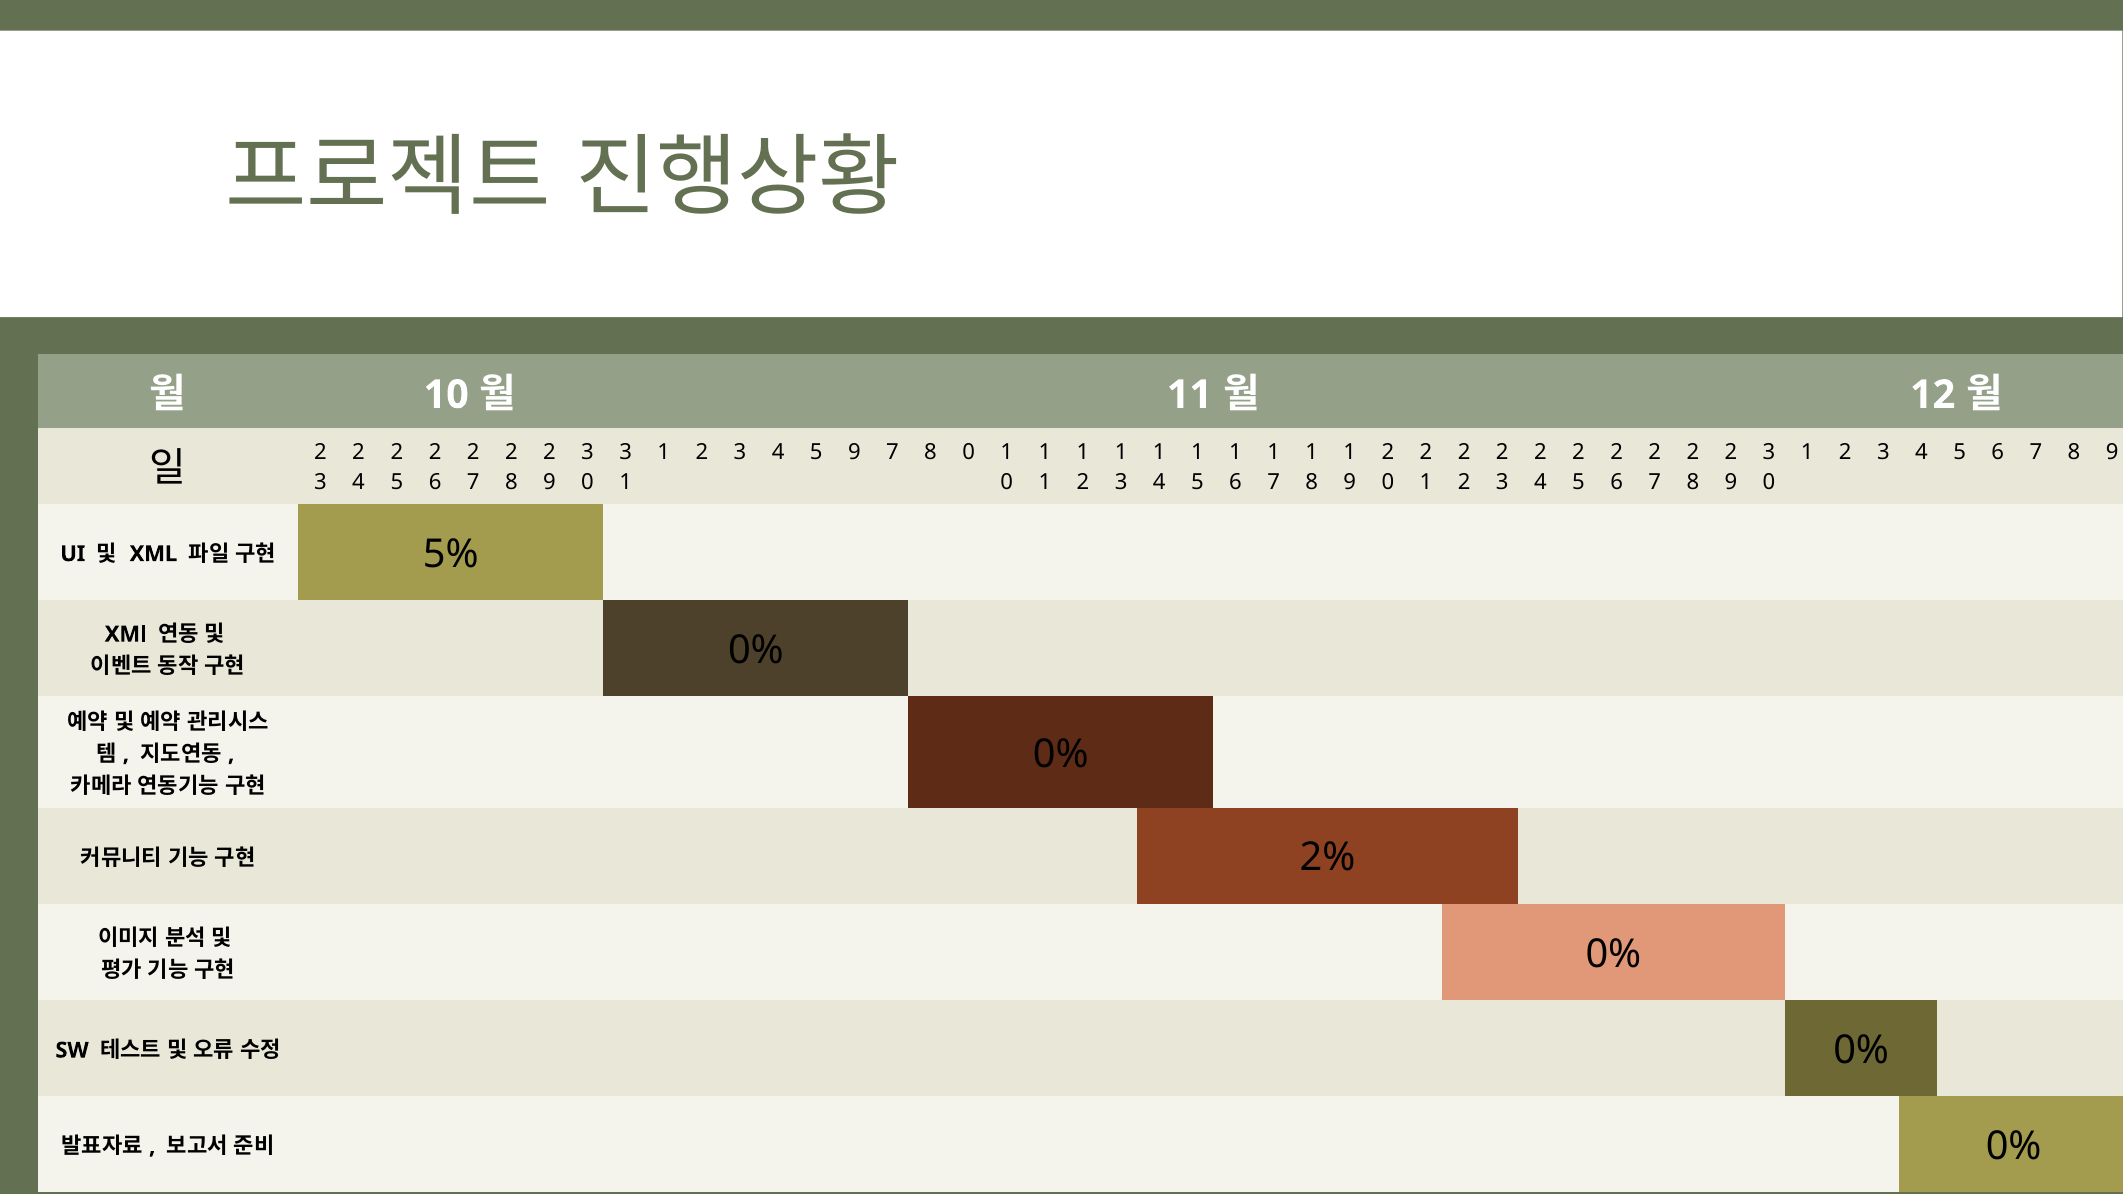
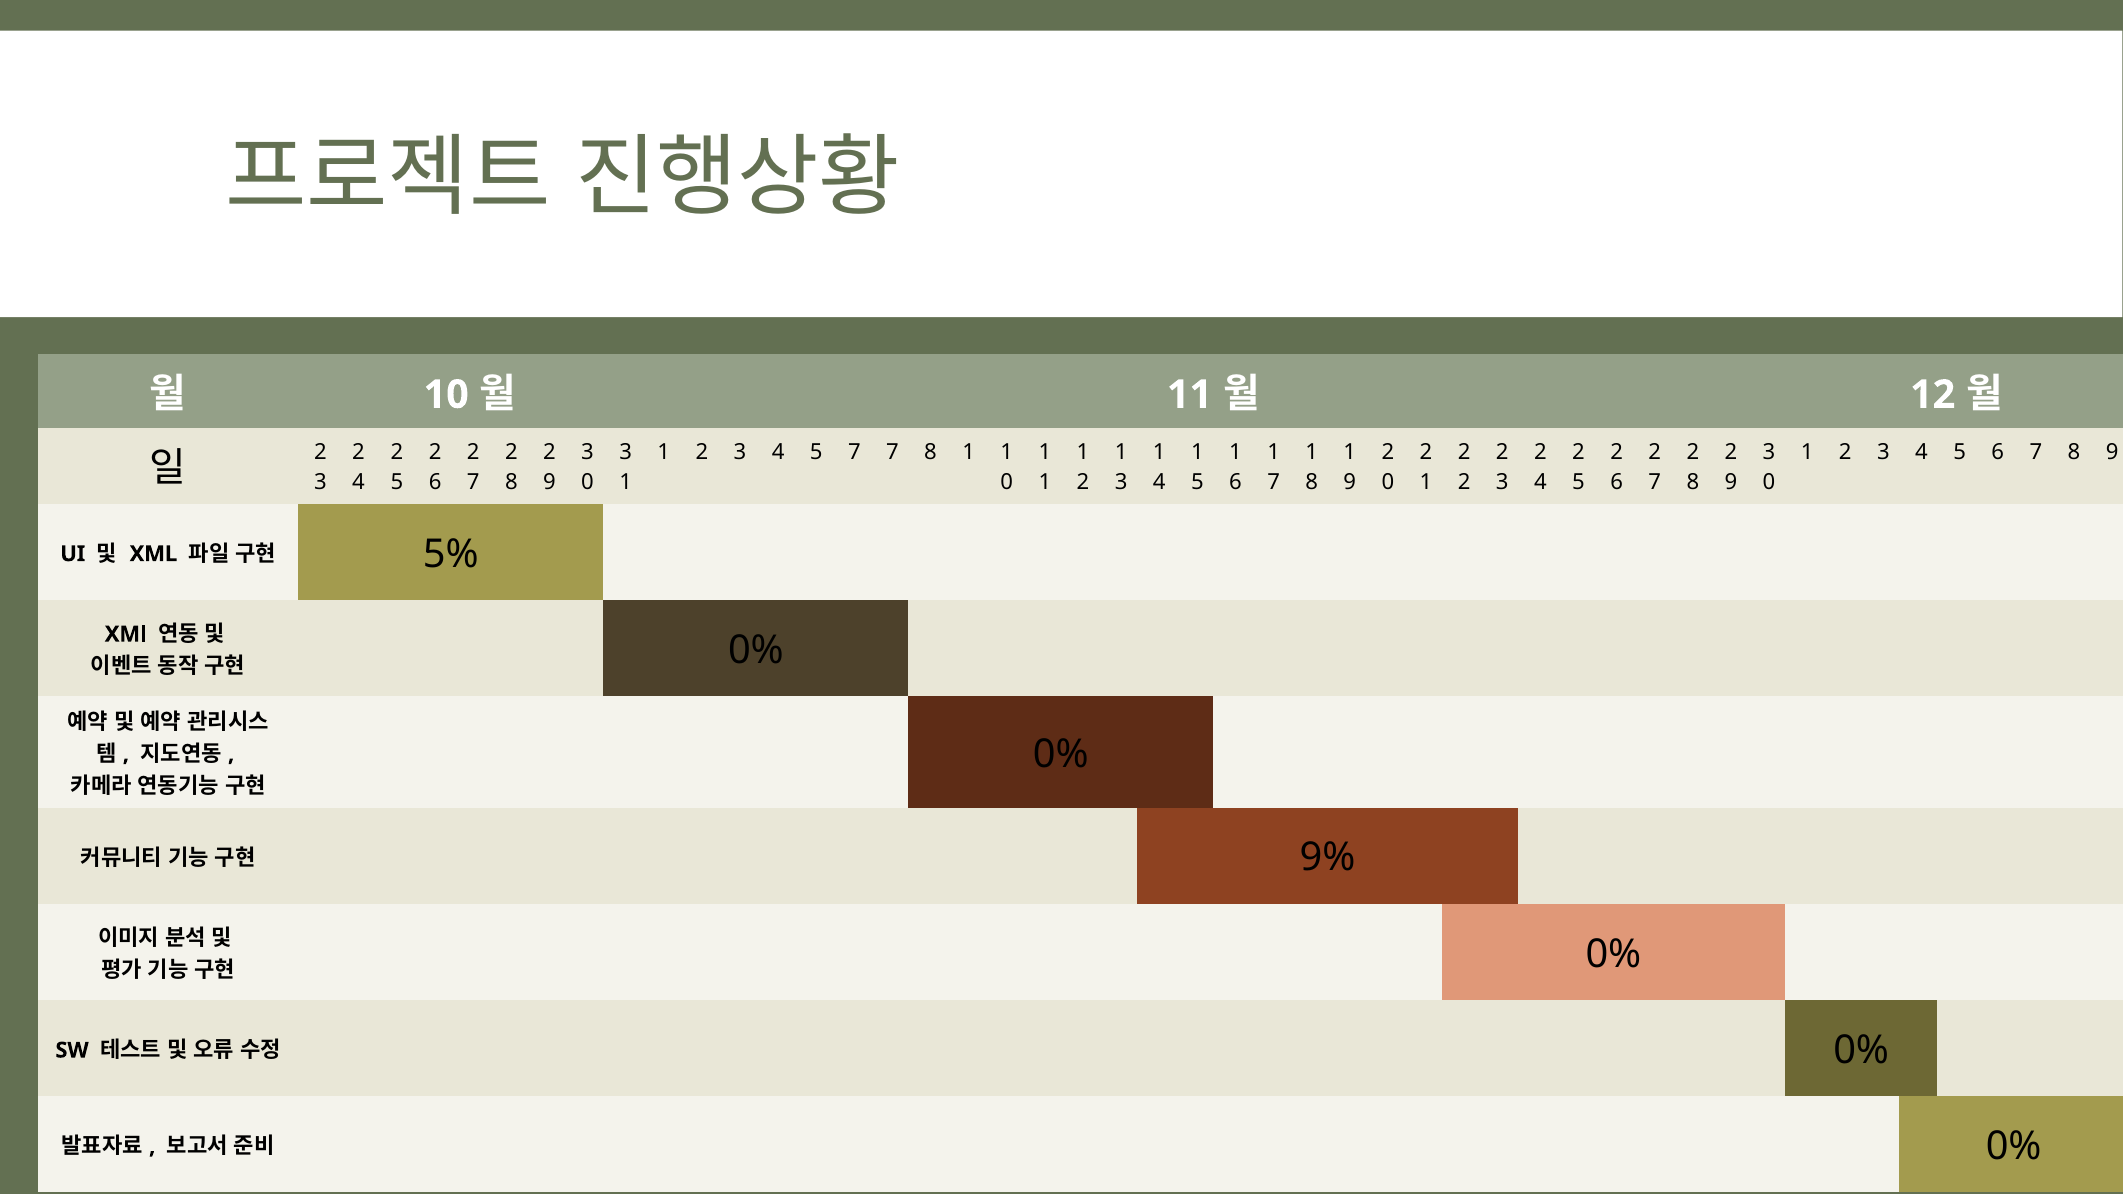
5 9: 9 -> 7 (854, 452)
7 8 0: 0 -> 1 (969, 452)
2%: 2% -> 9% (1328, 858)
